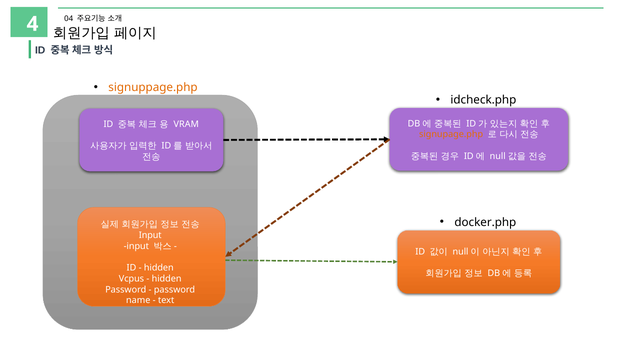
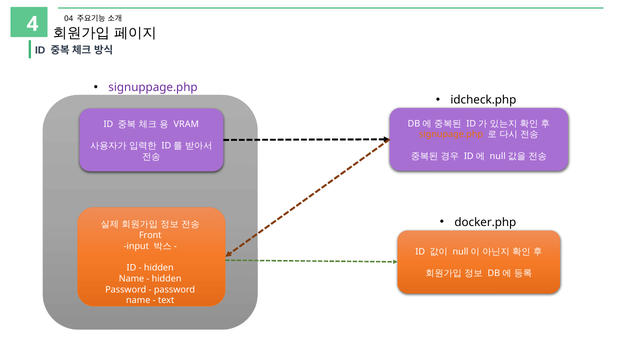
signuppage.php colour: orange -> purple (153, 87)
Input: Input -> Front (150, 235)
Vcpus: Vcpus -> Name (131, 279)
